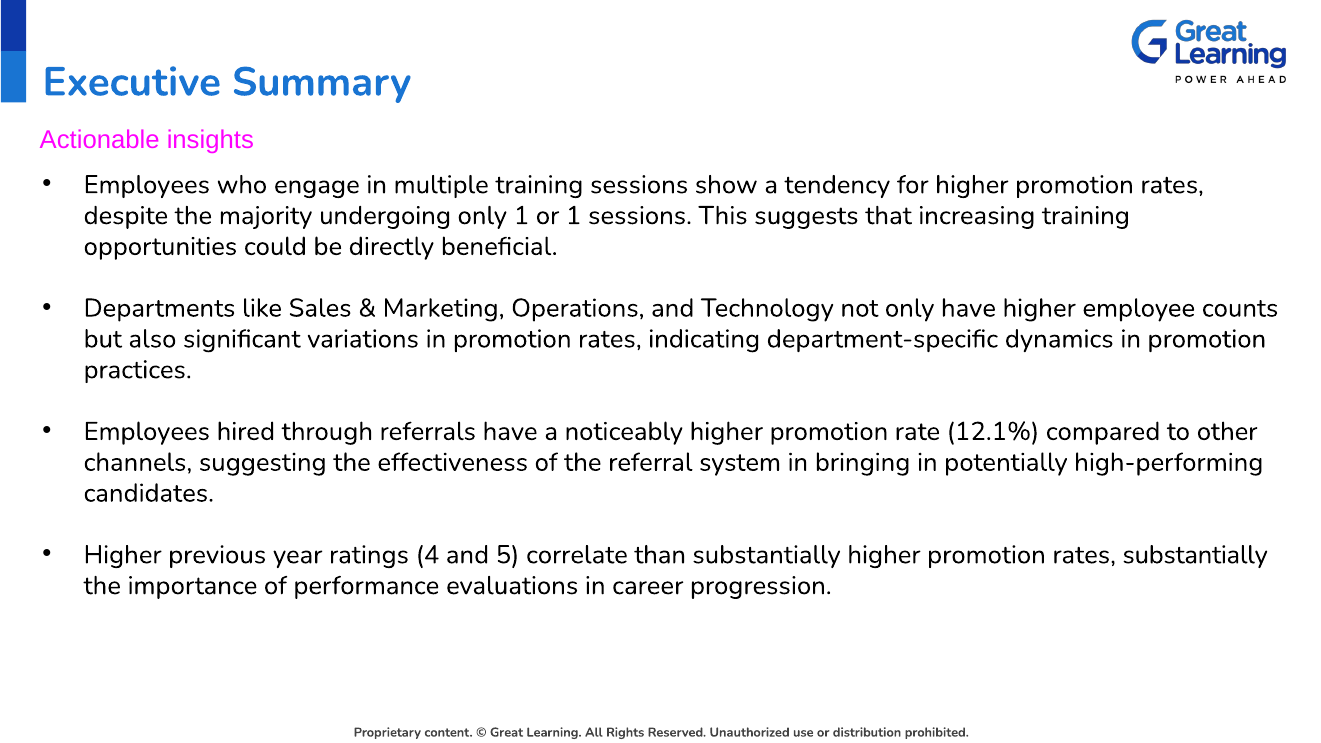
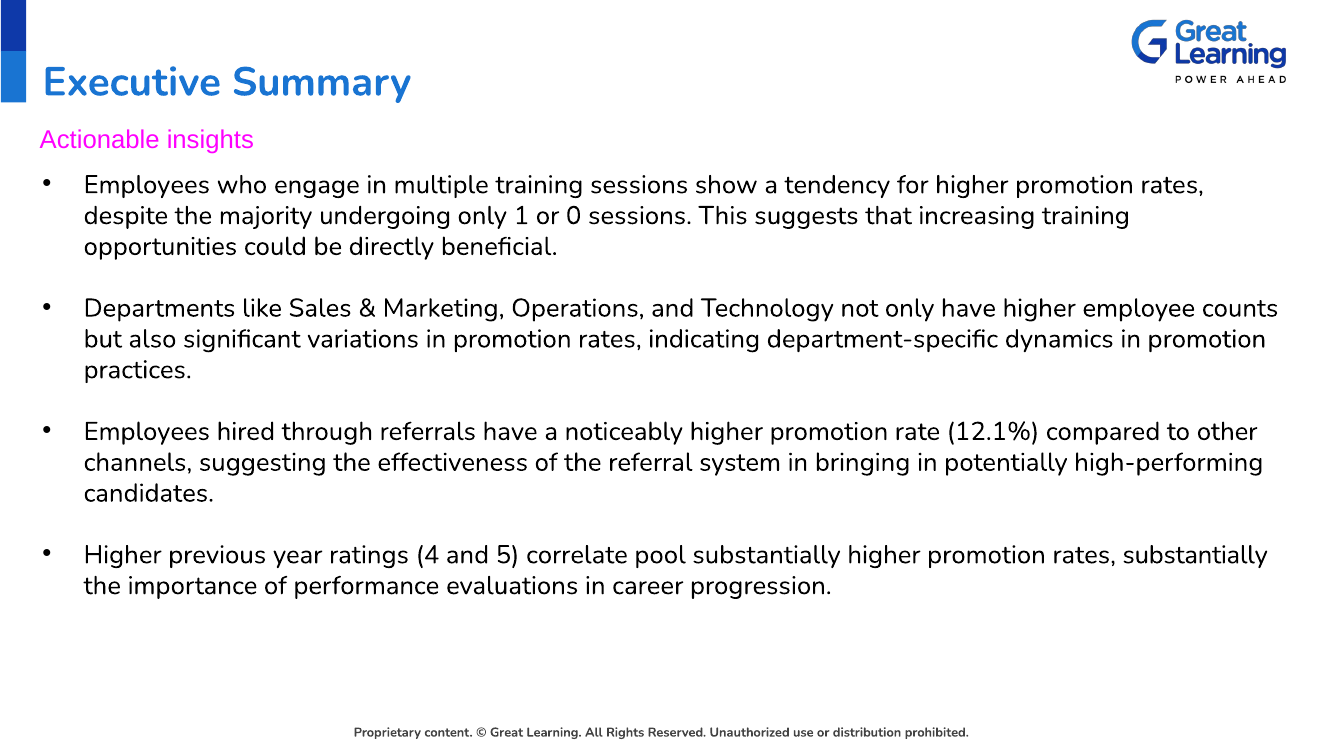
or 1: 1 -> 0 (574, 216)
than: than -> pool (660, 555)
